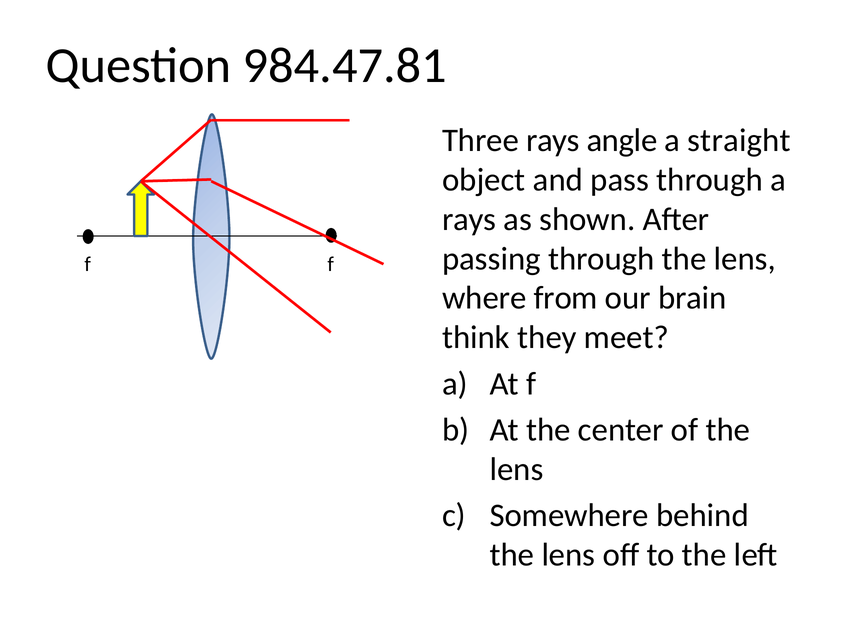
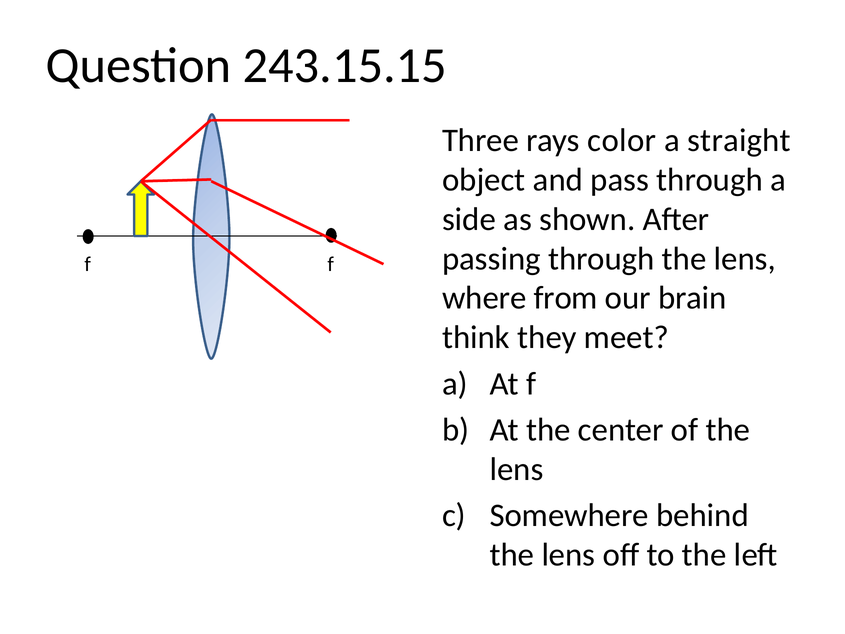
984.47.81: 984.47.81 -> 243.15.15 (345, 65)
angle: angle -> color (622, 140)
rays: rays -> side (469, 219)
